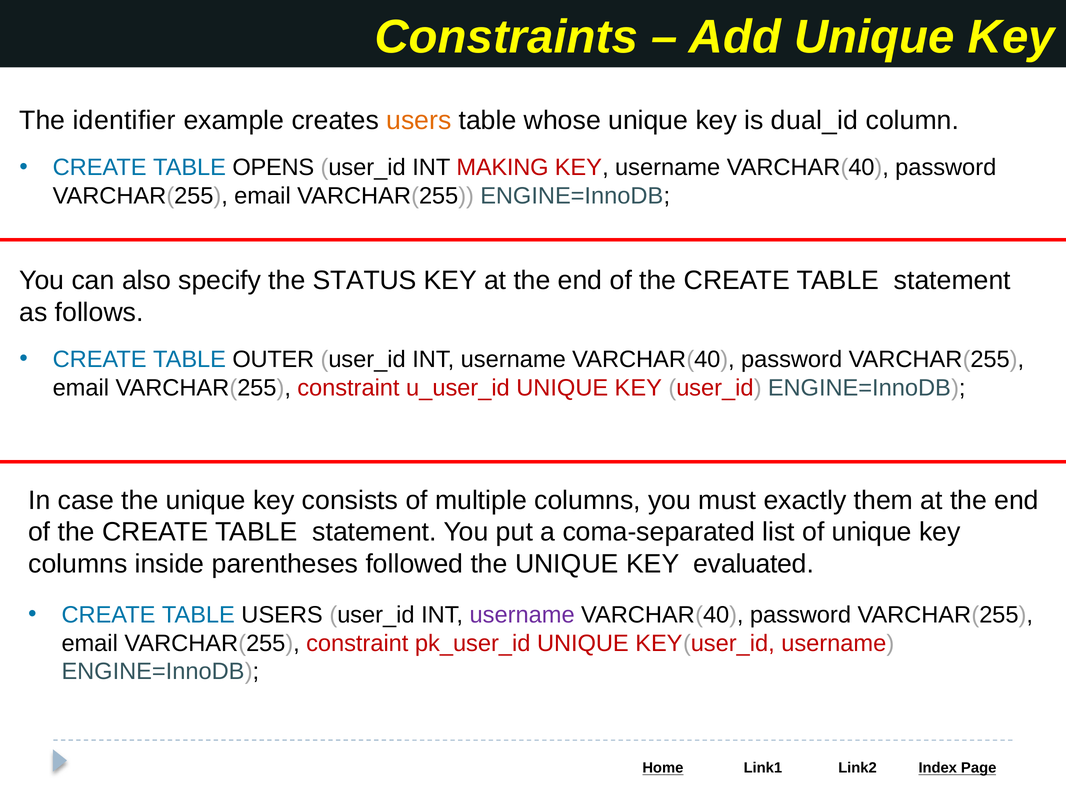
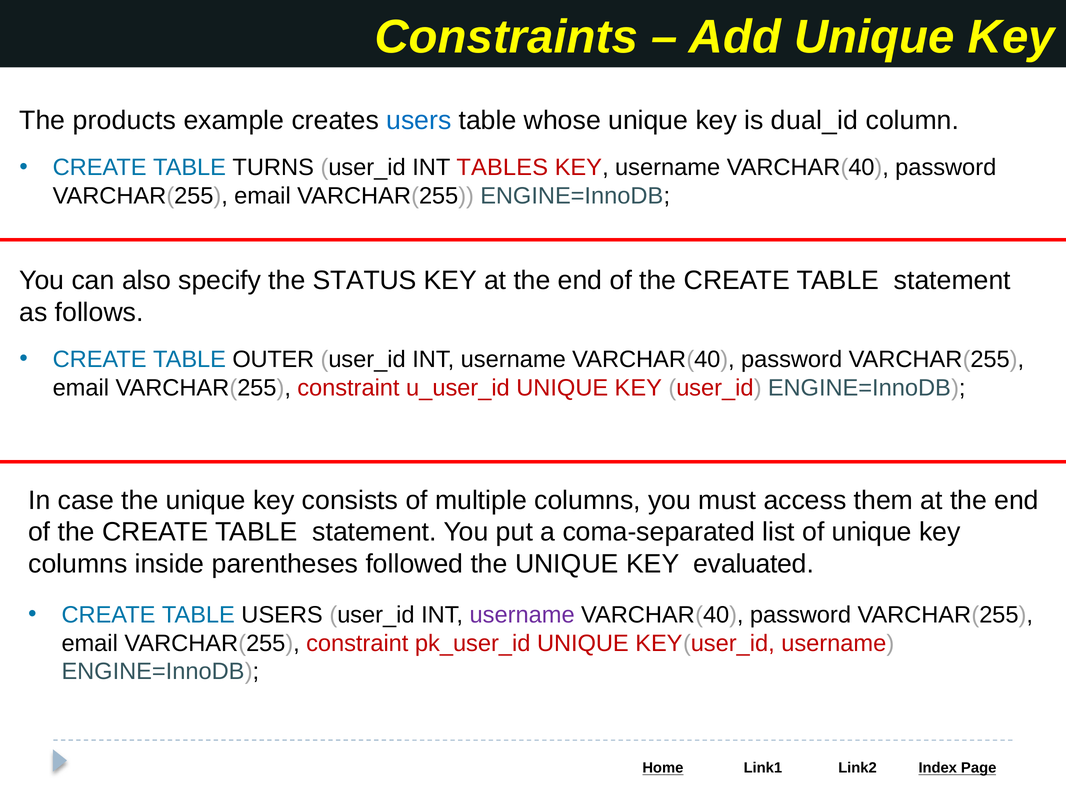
identifier: identifier -> products (124, 121)
users colour: orange -> blue (419, 121)
OPENS: OPENS -> TURNS (273, 168)
MAKING: MAKING -> TABLES (502, 168)
exactly: exactly -> access (805, 501)
